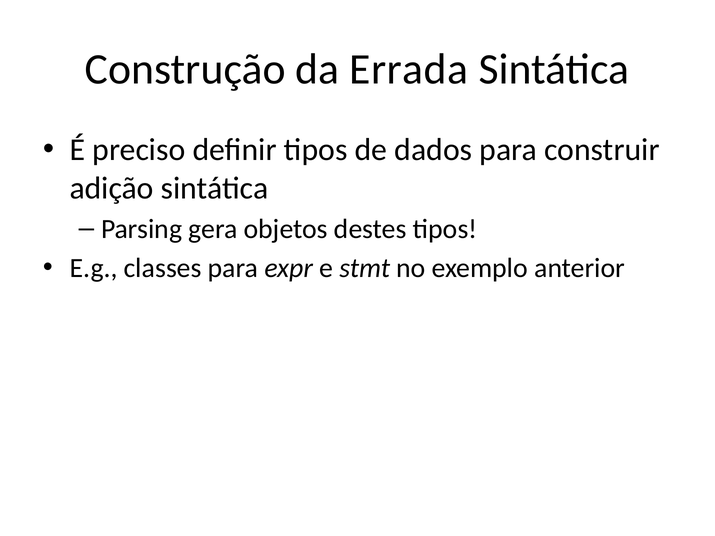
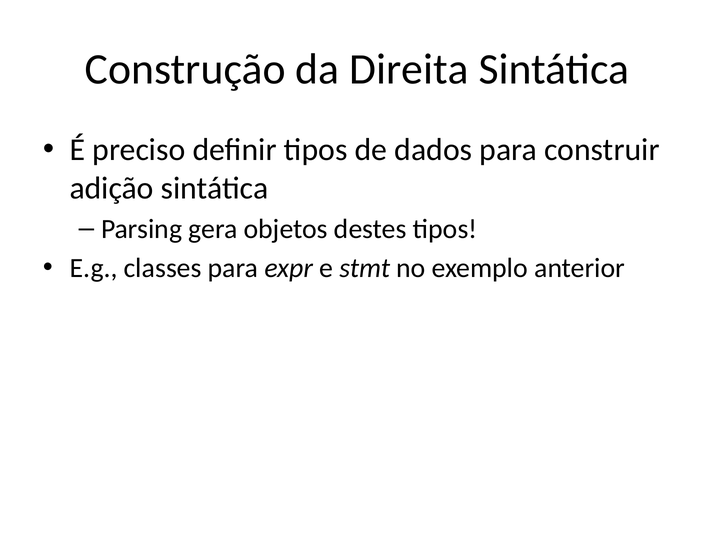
Errada: Errada -> Direita (409, 69)
